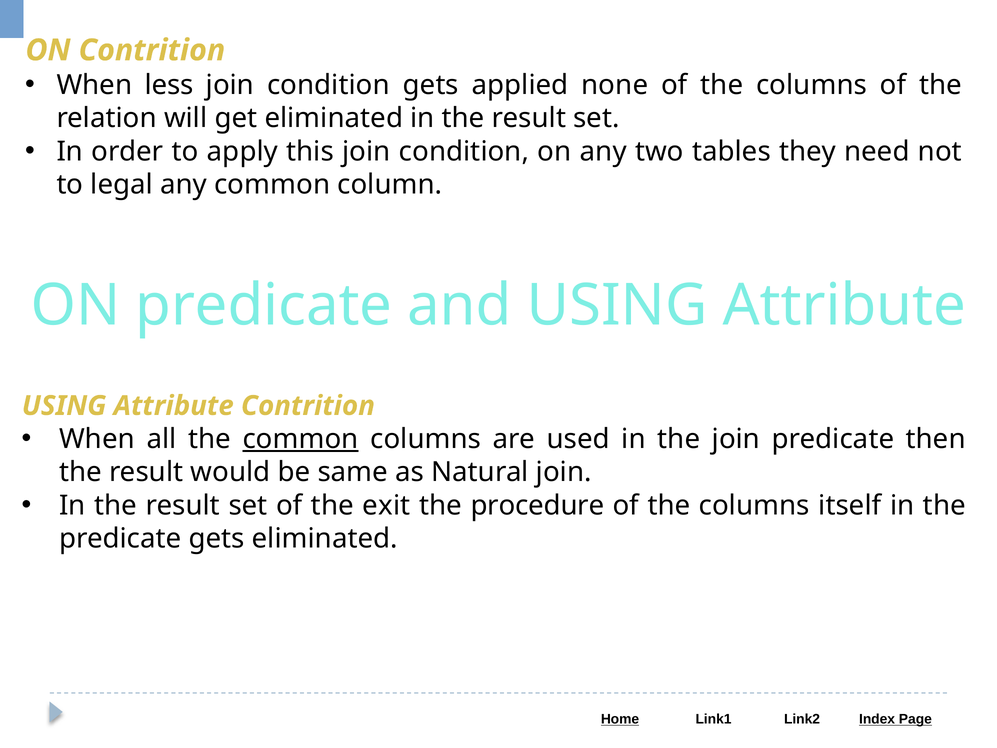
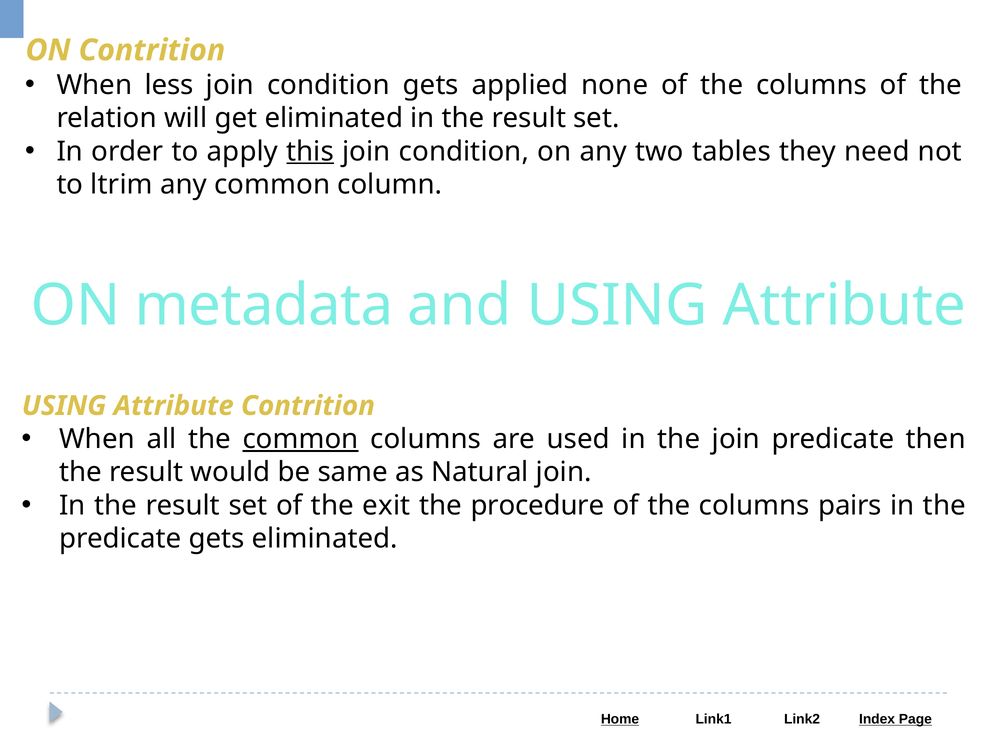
this underline: none -> present (310, 151)
legal: legal -> ltrim (122, 185)
ON predicate: predicate -> metadata (264, 305)
itself: itself -> pairs (850, 505)
